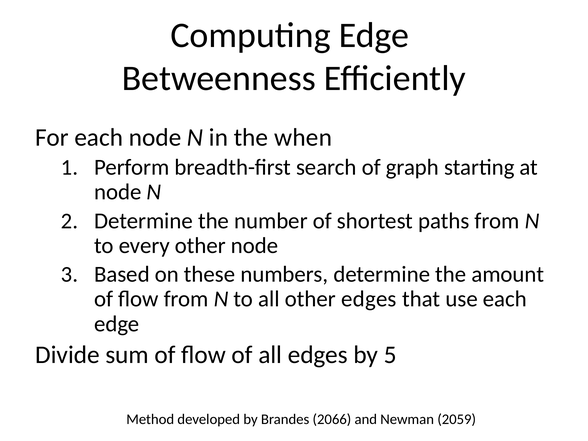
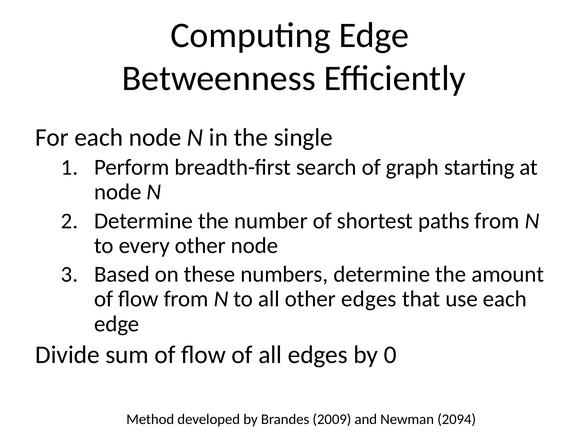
when: when -> single (303, 138)
5: 5 -> 0 (390, 355)
2066: 2066 -> 2009 (332, 419)
2059: 2059 -> 2094 (457, 419)
